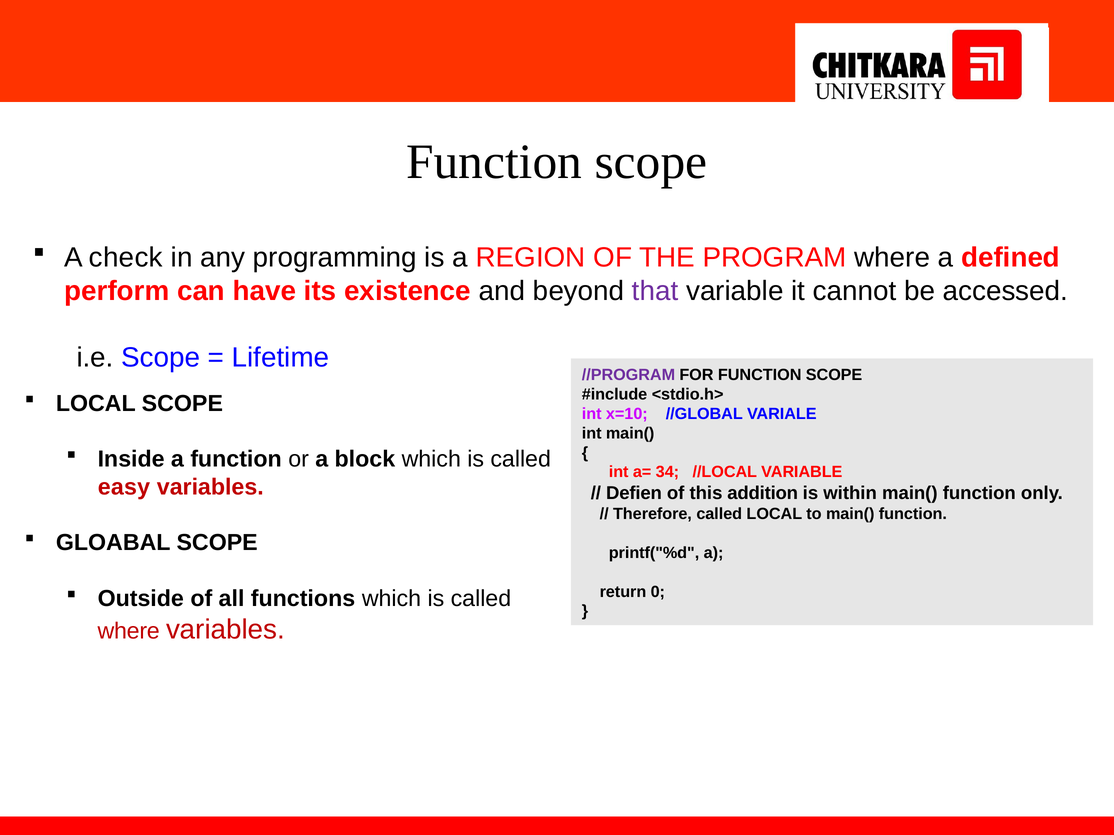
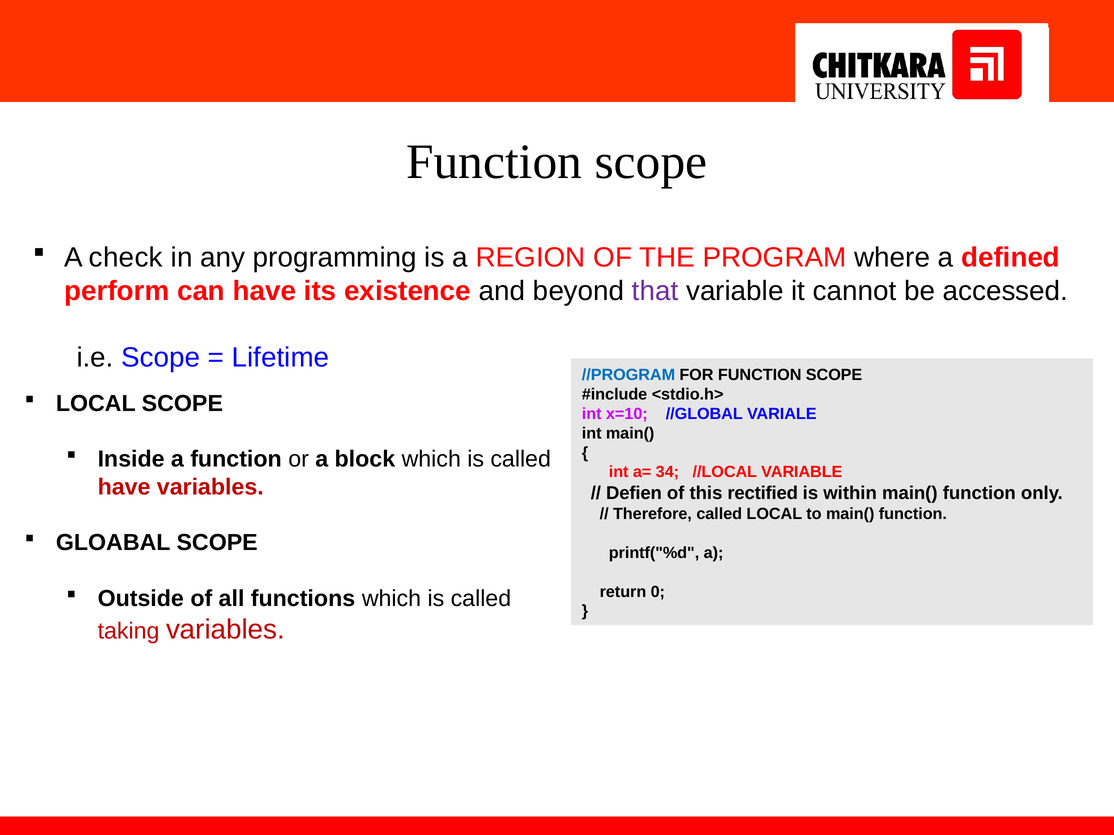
//PROGRAM colour: purple -> blue (629, 375)
easy: easy -> have (124, 487)
addition: addition -> rectified (763, 493)
where: where -> taking (129, 631)
